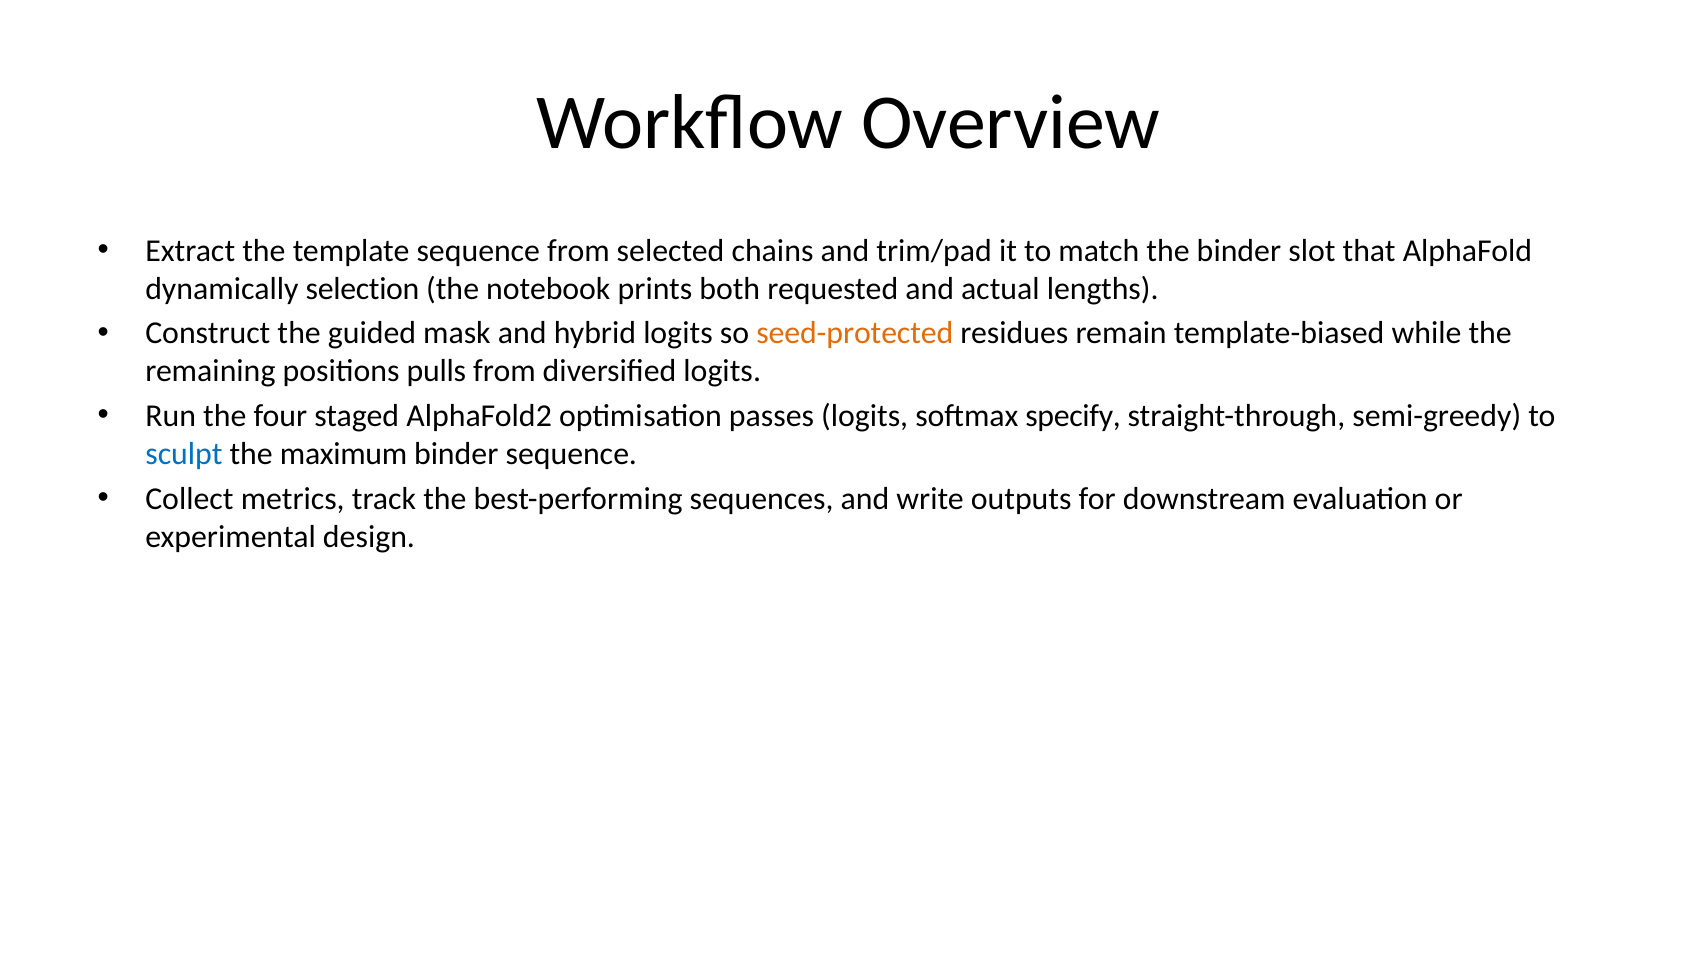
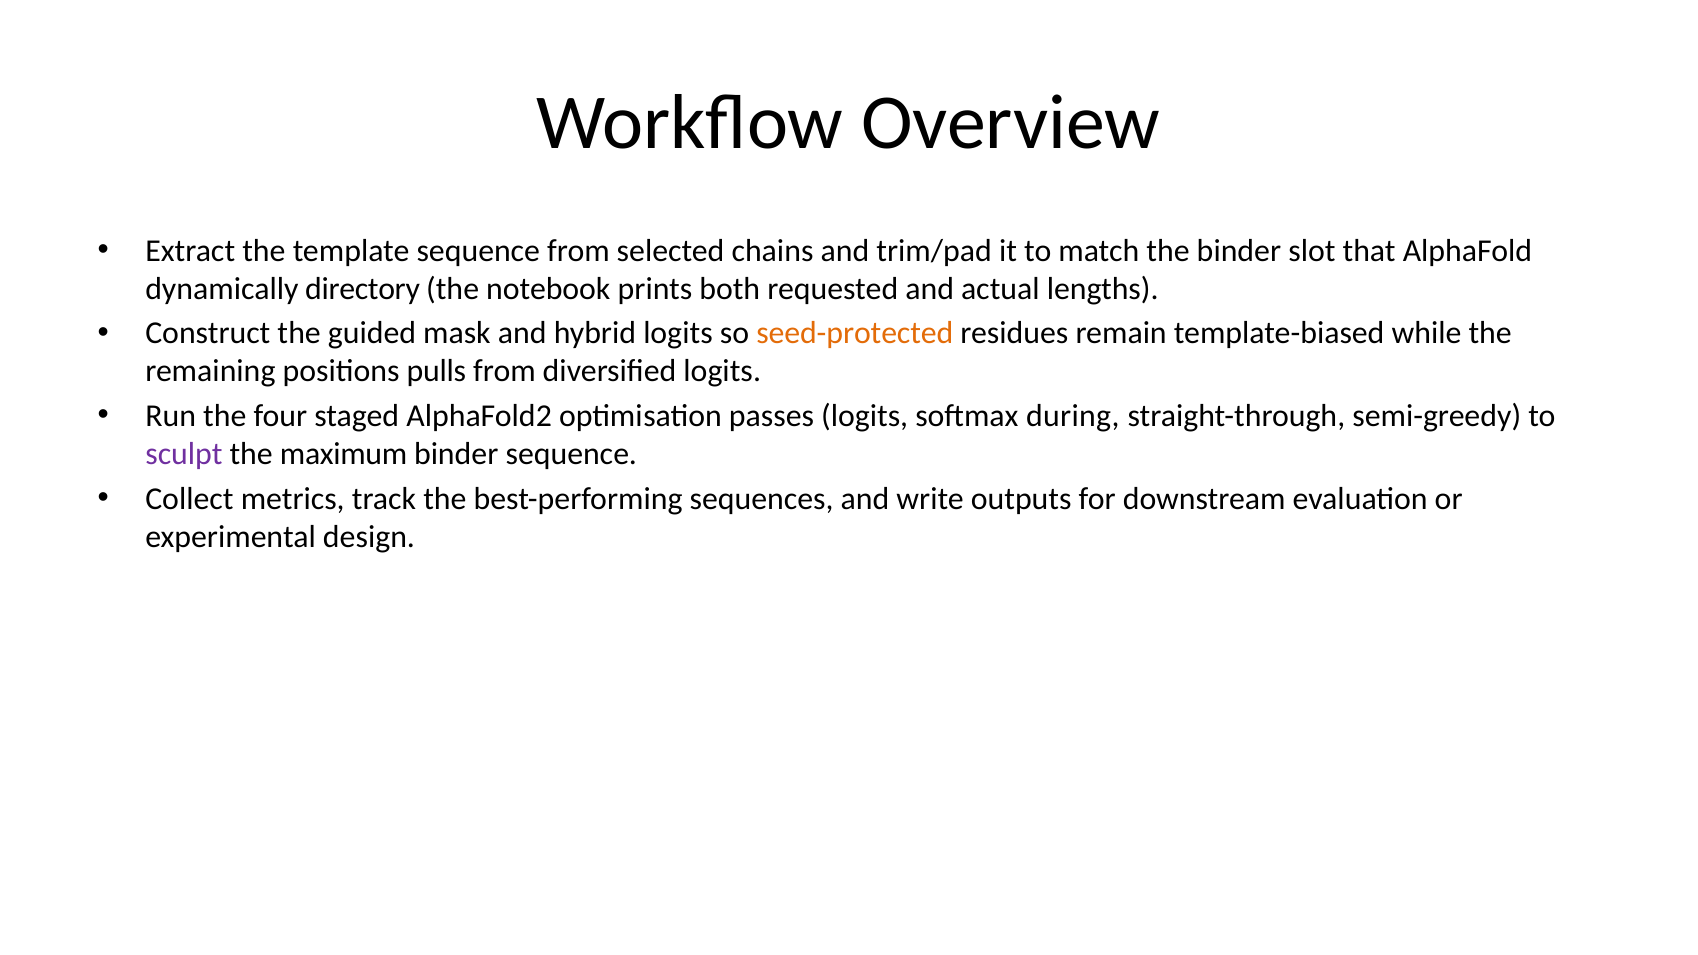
selection: selection -> directory (363, 289)
specify: specify -> during (1073, 416)
sculpt colour: blue -> purple (184, 454)
